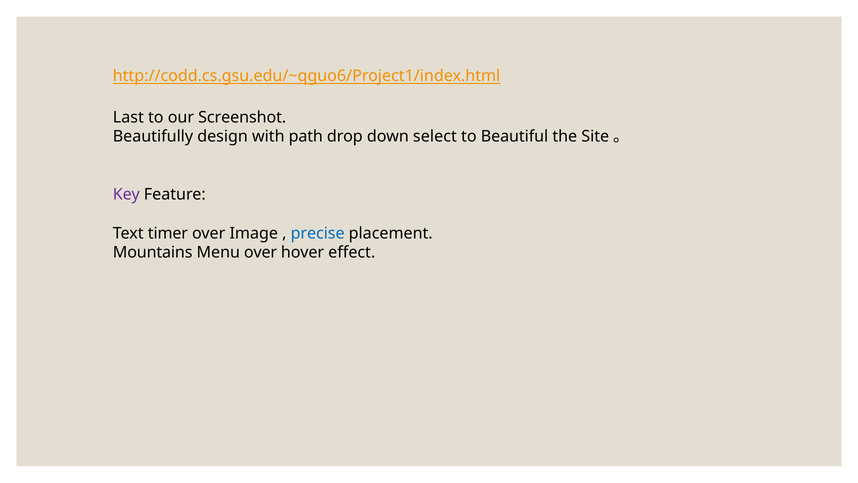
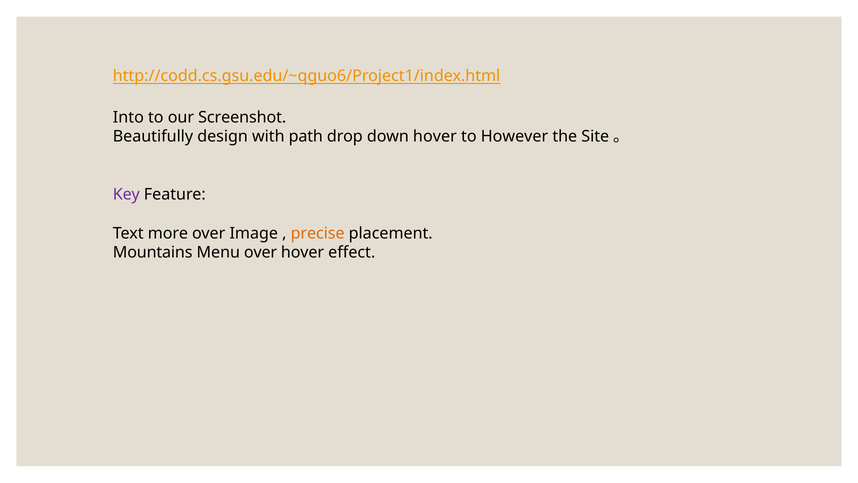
Last: Last -> Into (128, 117)
down select: select -> hover (435, 137)
Beautiful: Beautiful -> However (514, 137)
timer: timer -> more (168, 233)
precise colour: blue -> orange (318, 233)
